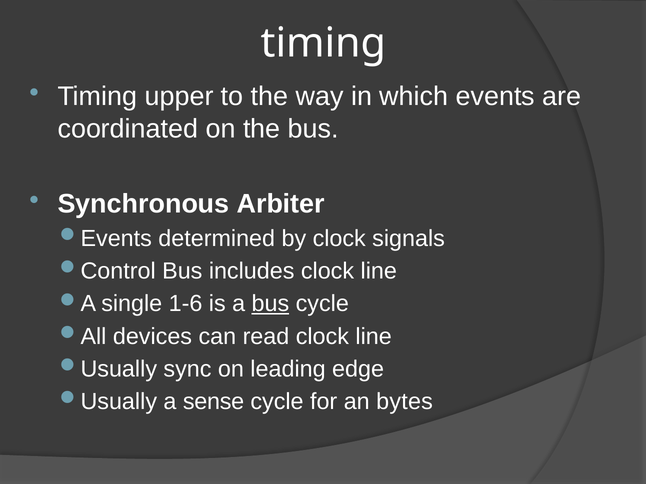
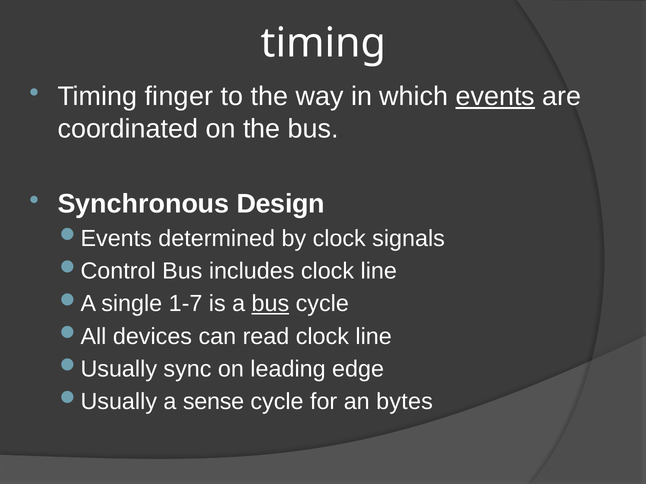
upper: upper -> finger (179, 97)
events underline: none -> present (495, 97)
Arbiter: Arbiter -> Design (281, 204)
1-6: 1-6 -> 1-7 (186, 304)
